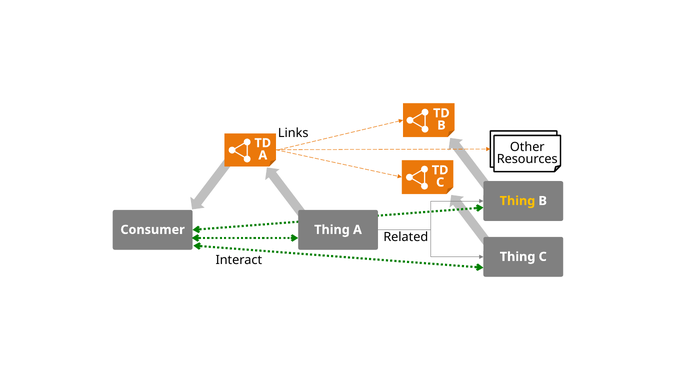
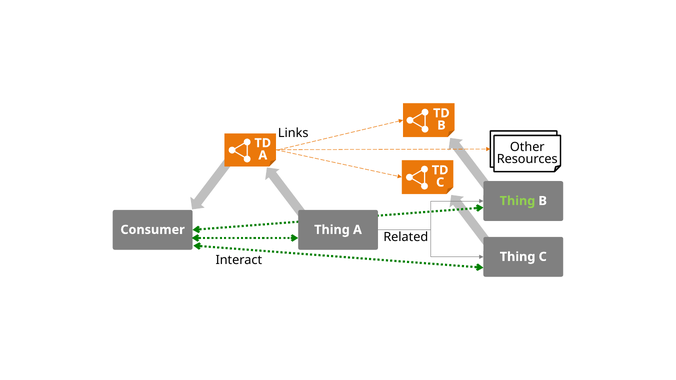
Thing colour: yellow -> light green (517, 201)
